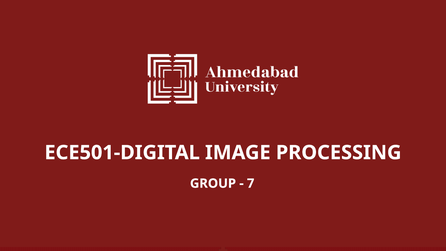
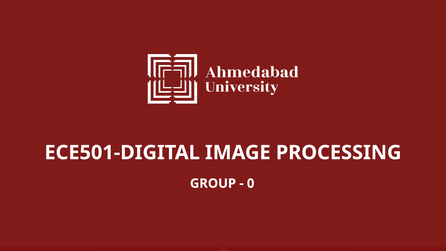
7: 7 -> 0 (251, 183)
